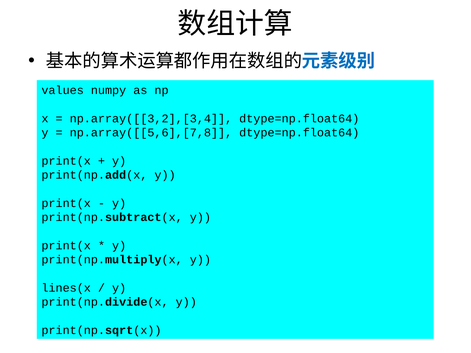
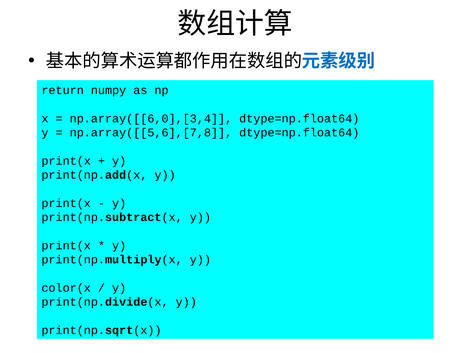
values: values -> return (63, 90)
np.array([[3,2],[3,4: np.array([[3,2],[3,4 -> np.array([[6,0],[3,4 (151, 119)
lines(x: lines(x -> color(x (66, 288)
